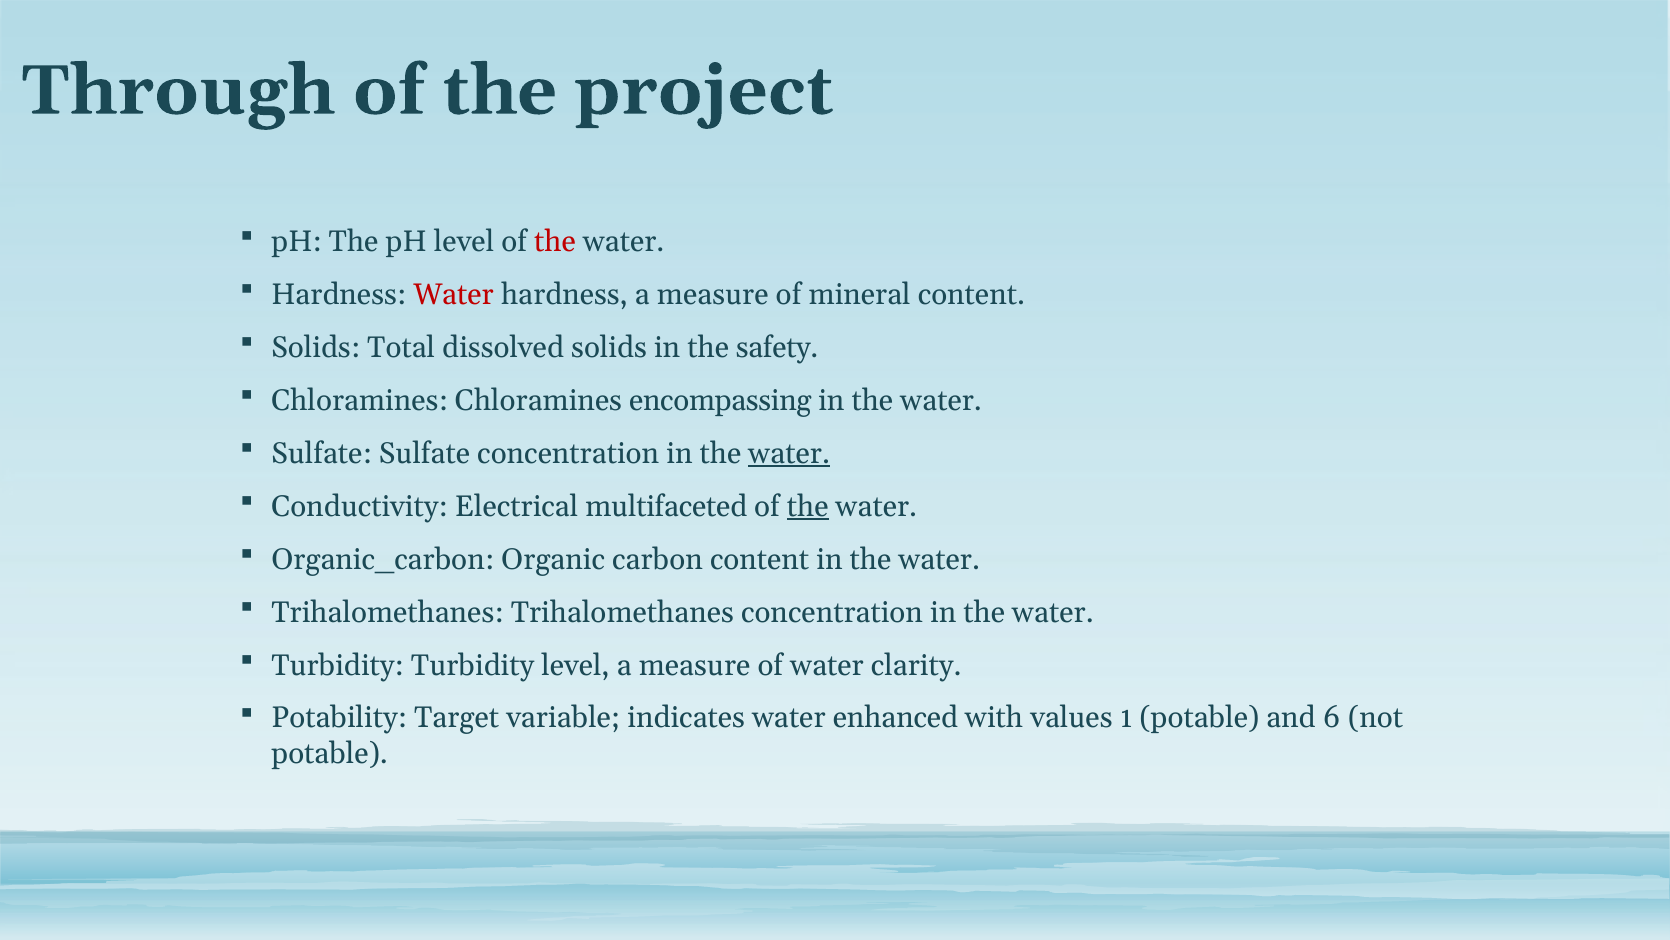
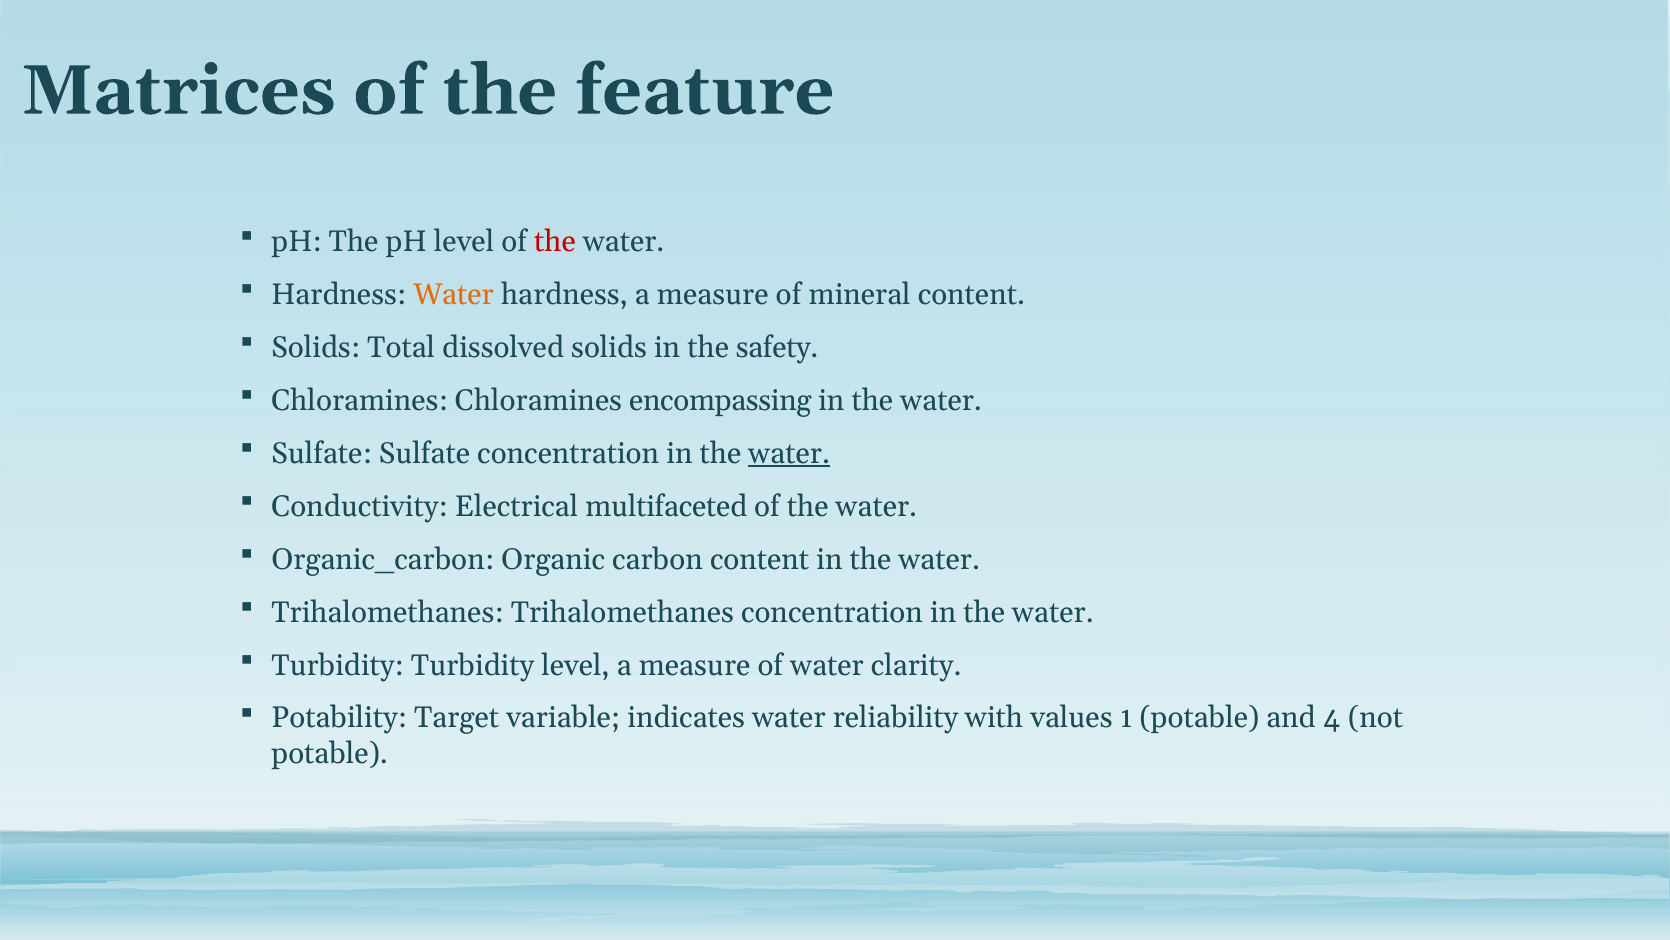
Through: Through -> Matrices (179, 91)
project: project -> feature (705, 91)
Water colour: red -> orange (454, 294)
the underline: present -> none (808, 506)
enhanced: enhanced -> reliability (895, 718)
6: 6 -> 4 (1332, 718)
